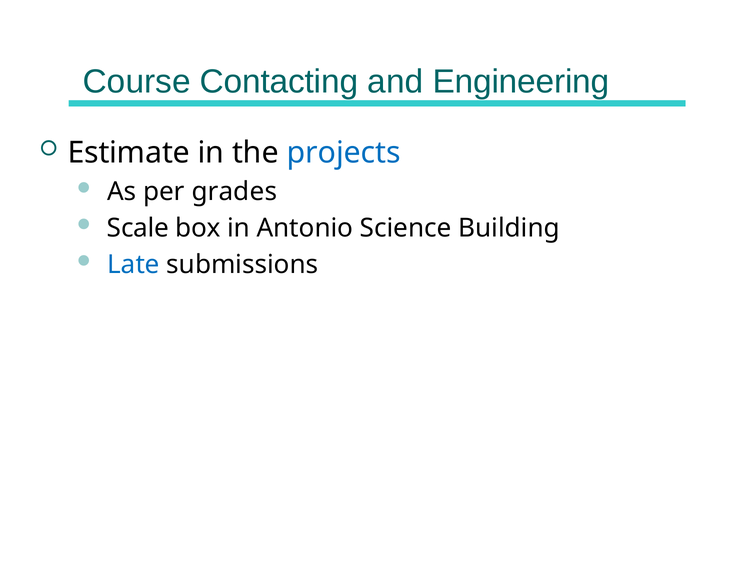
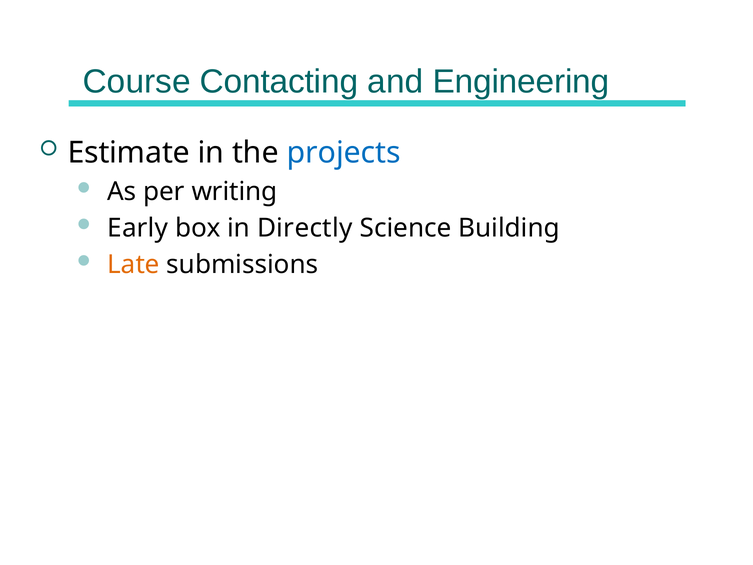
grades: grades -> writing (234, 191)
Scale: Scale -> Early (138, 228)
Antonio: Antonio -> Directly (305, 228)
Late colour: blue -> orange (133, 265)
